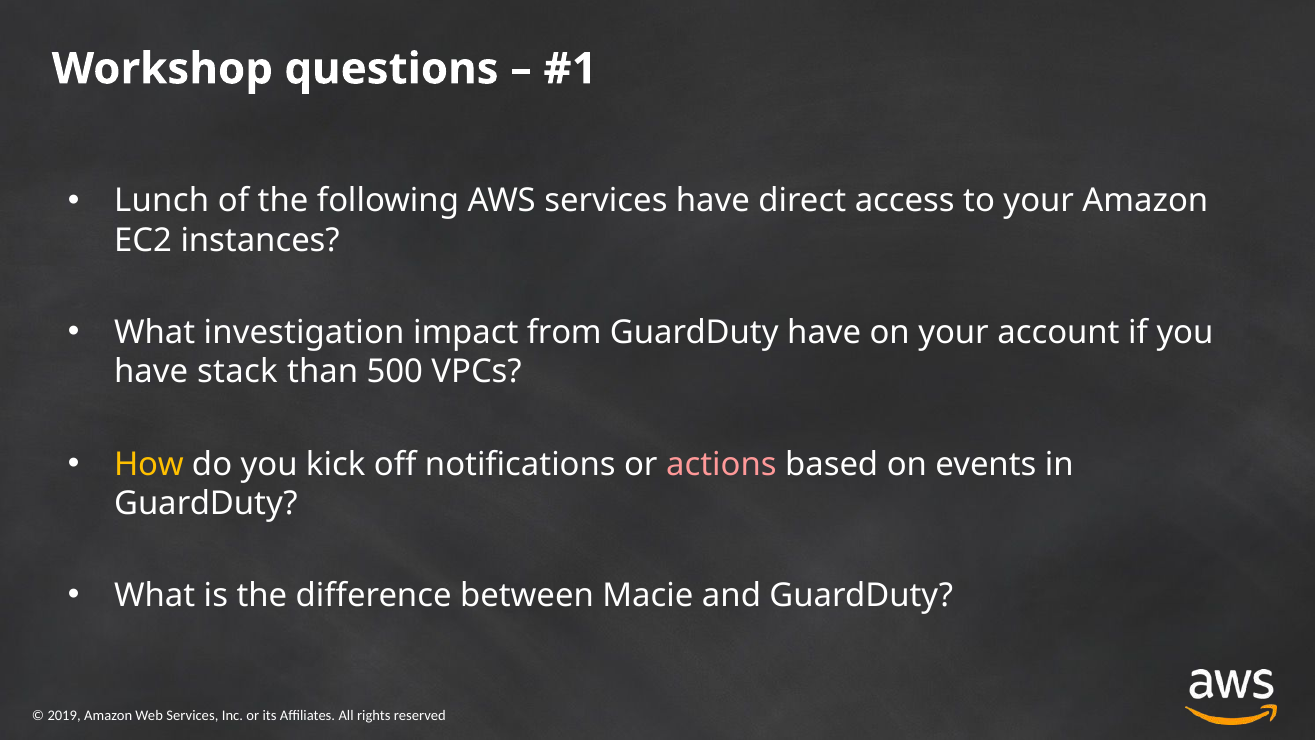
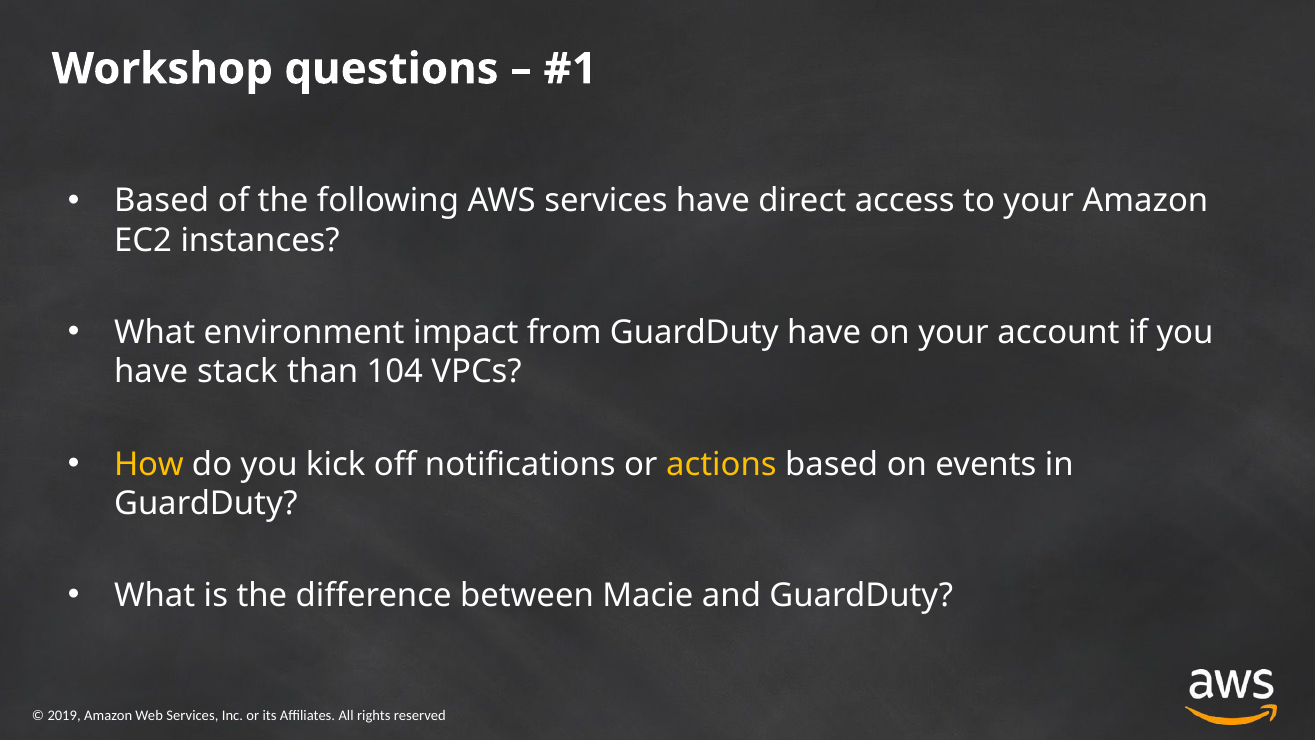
Lunch: Lunch -> Based (162, 201)
investigation: investigation -> environment (304, 333)
500: 500 -> 104 (395, 372)
actions colour: pink -> yellow (721, 464)
